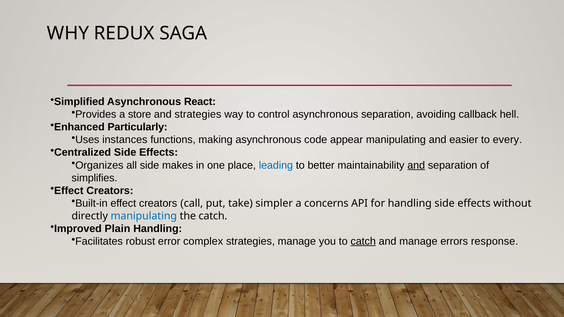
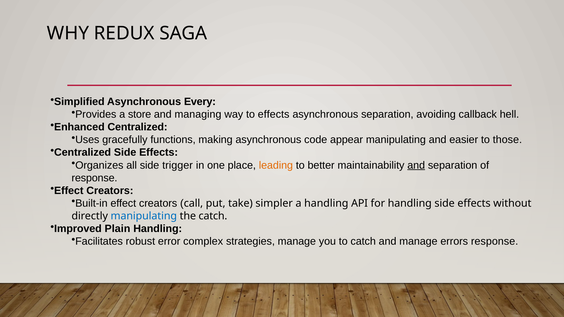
React: React -> Every (200, 102)
and strategies: strategies -> managing (198, 115)
to control: control -> effects (274, 115)
Enhanced Particularly: Particularly -> Centralized (138, 127)
instances: instances -> gracefully (125, 140)
every: every -> those (507, 140)
makes: makes -> trigger (178, 165)
leading colour: blue -> orange (276, 165)
simplifies: simplifies -> response (94, 178)
a concerns: concerns -> handling (326, 203)
catch underline: present -> none (363, 241)
